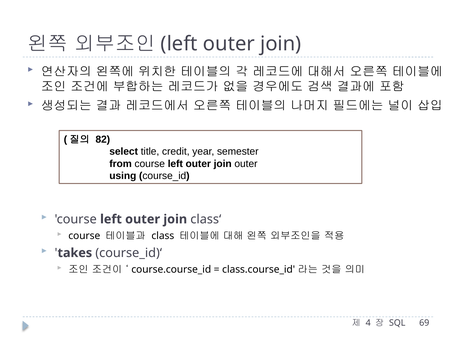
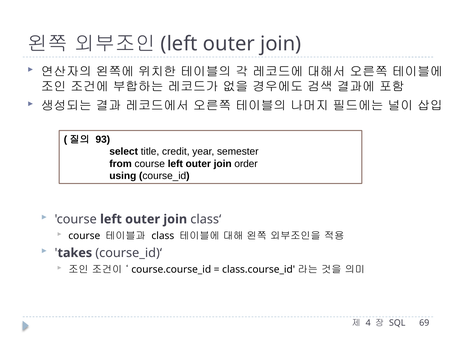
82: 82 -> 93 (103, 139)
join outer: outer -> order (246, 164)
